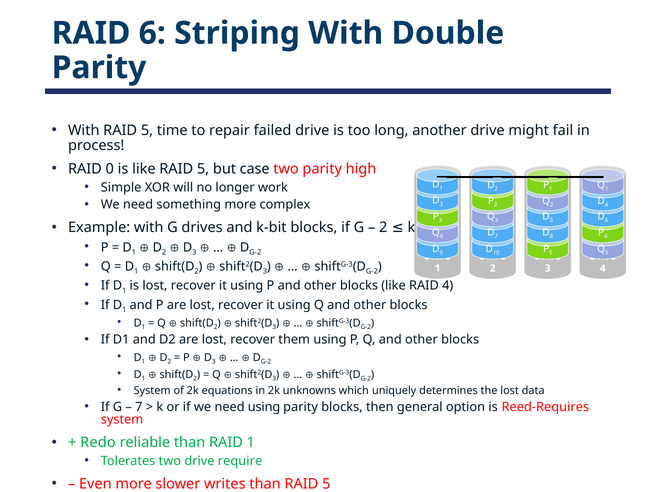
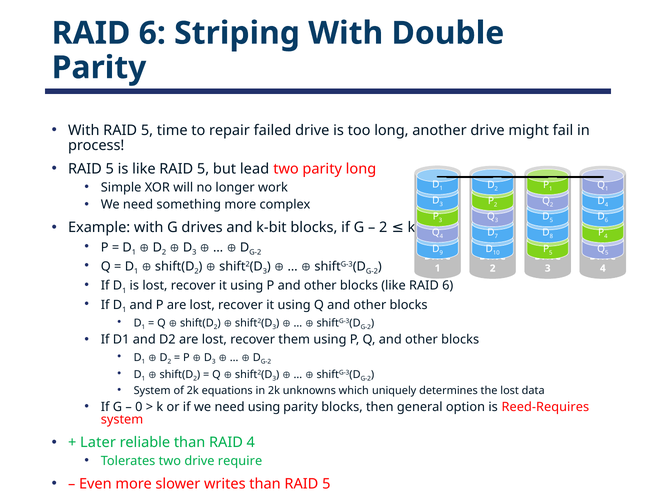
0: 0 -> 5 (110, 169)
case: case -> lead (255, 169)
parity high: high -> long (361, 169)
like RAID 4: 4 -> 6 (448, 286)
7: 7 -> 0 (139, 407)
Redo: Redo -> Later (98, 443)
RAID 1: 1 -> 4 (251, 443)
